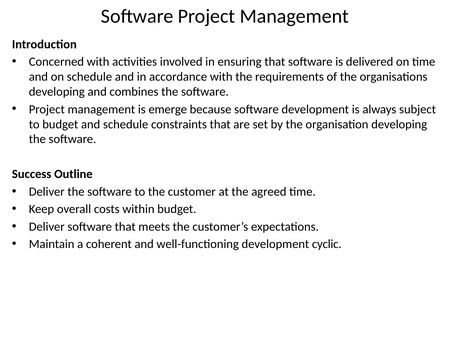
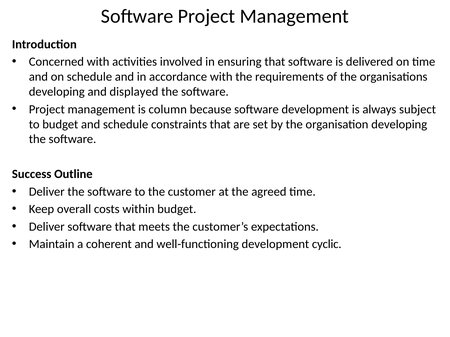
combines: combines -> displayed (134, 92)
emerge: emerge -> column (168, 109)
